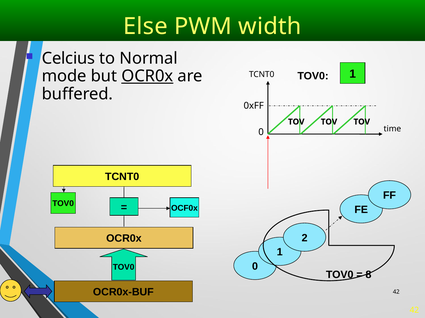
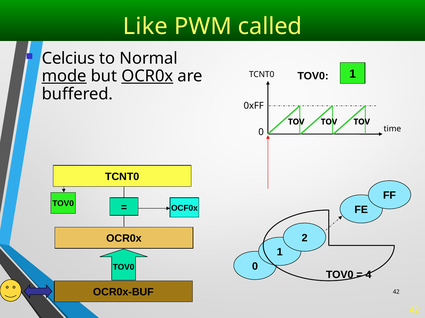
Else: Else -> Like (145, 26)
width: width -> called (270, 26)
mode underline: none -> present (64, 76)
8: 8 -> 4 (369, 275)
